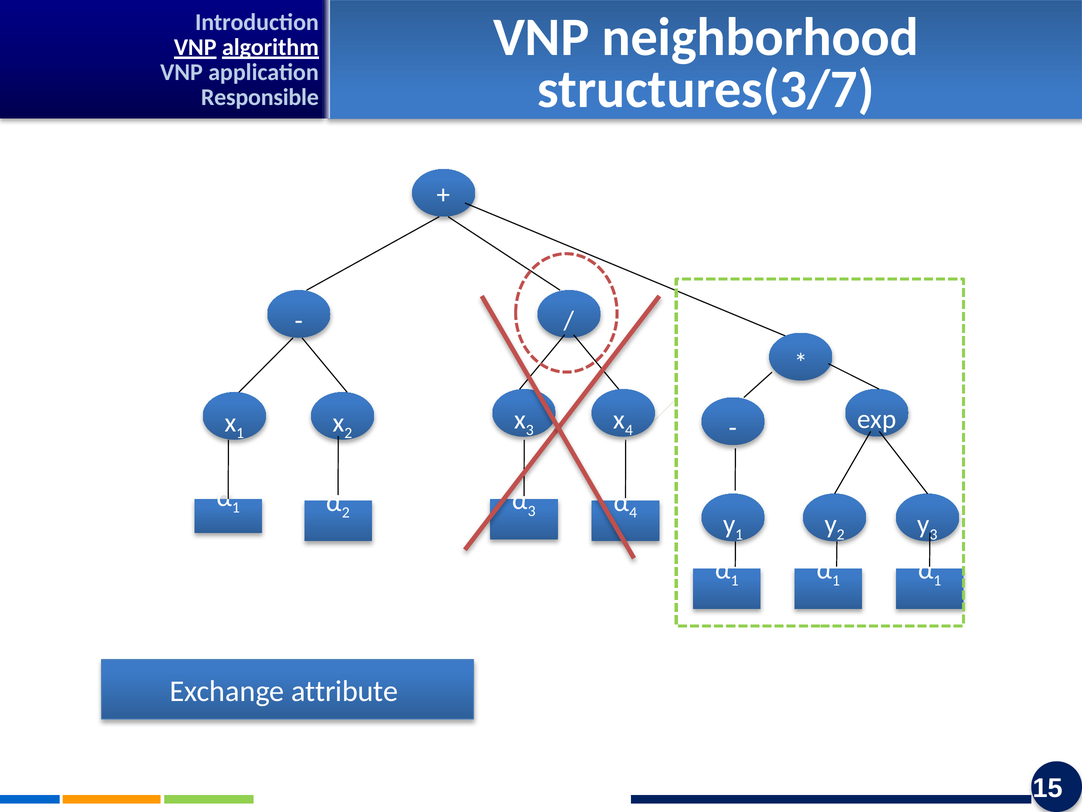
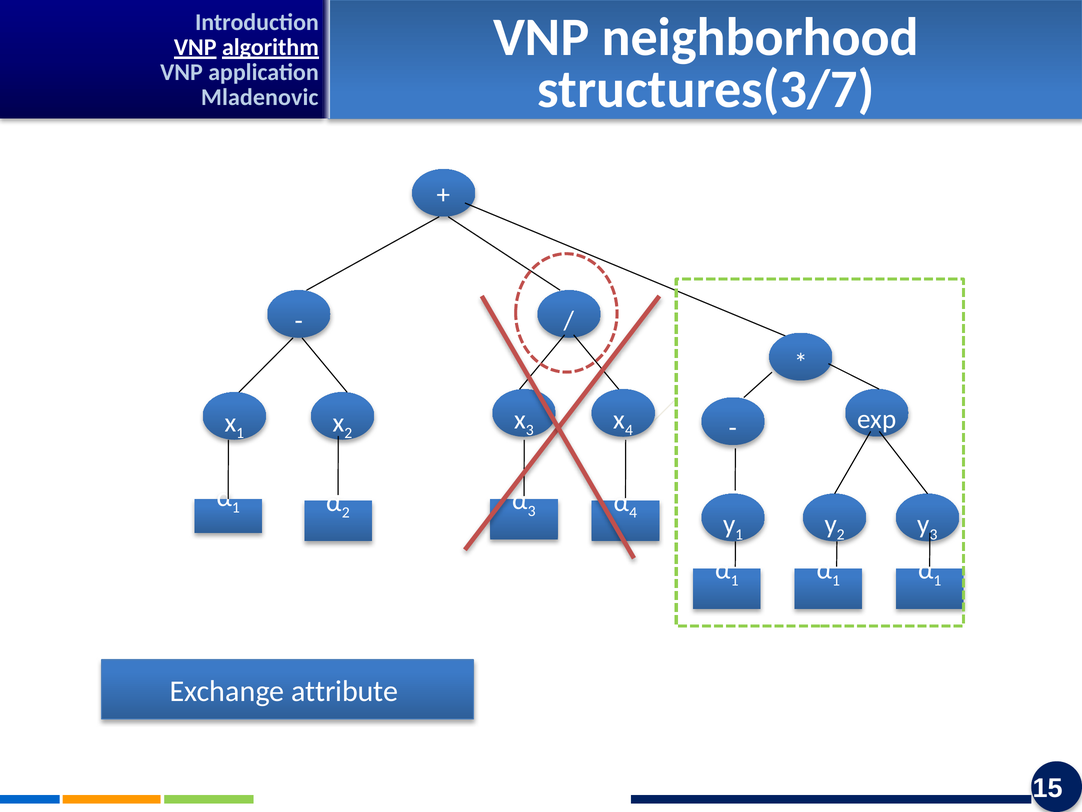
Responsible: Responsible -> Mladenovic (260, 97)
